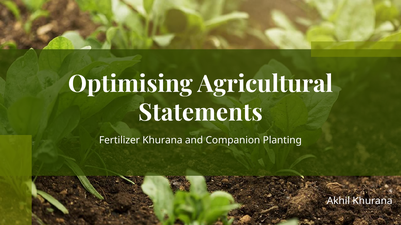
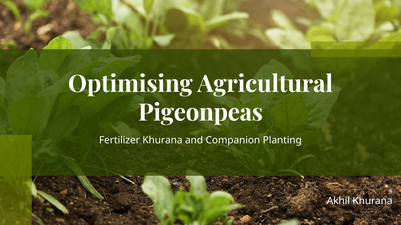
Statements: Statements -> Pigeonpeas (201, 113)
